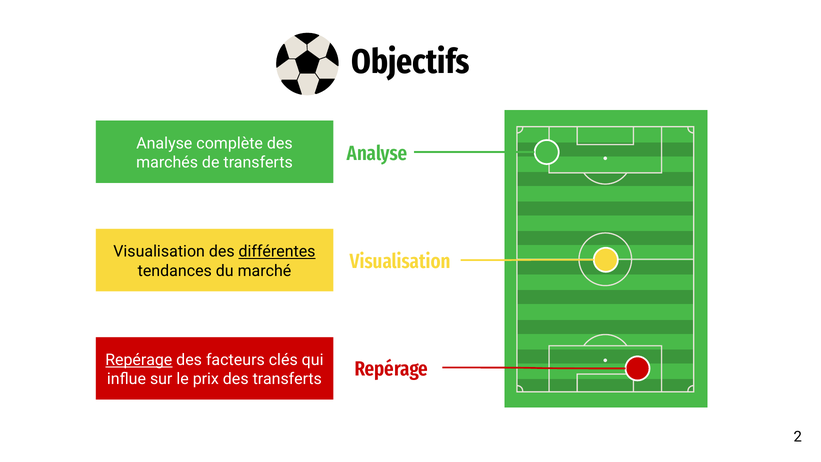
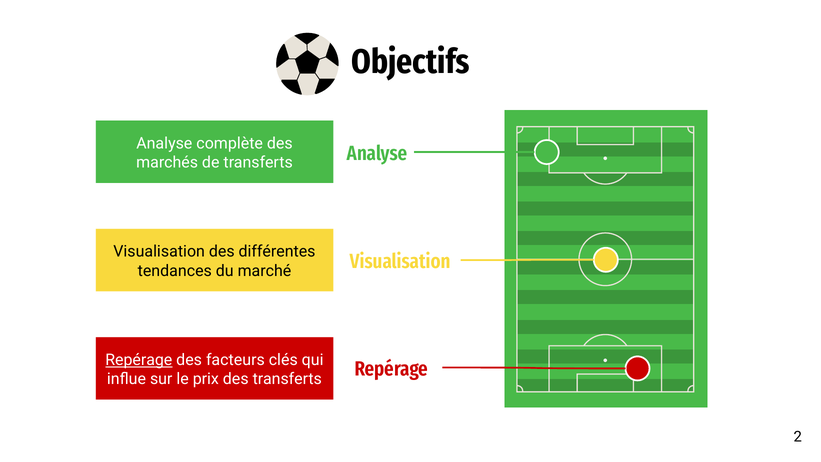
différentes underline: present -> none (277, 252)
